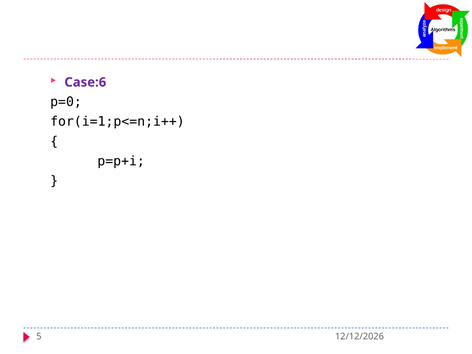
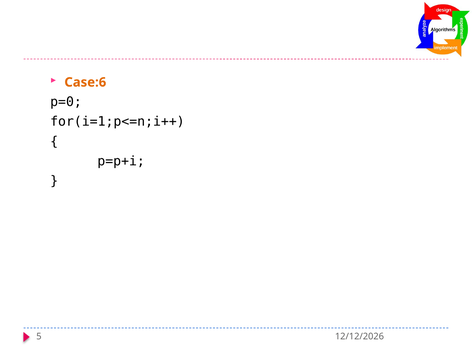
Case:6 colour: purple -> orange (85, 82)
